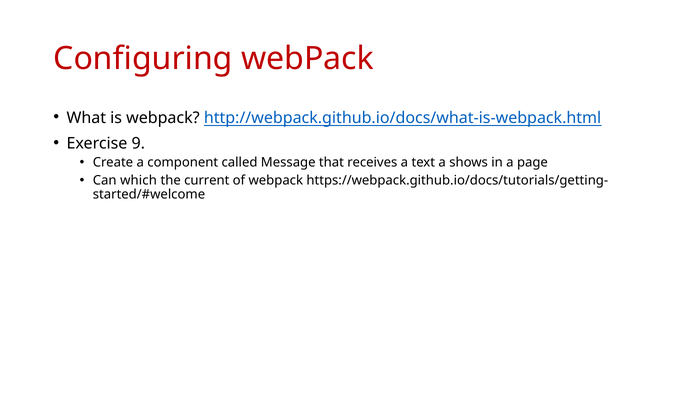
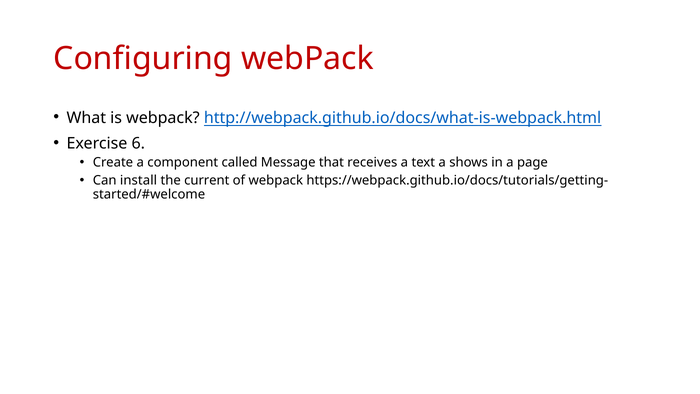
9: 9 -> 6 (138, 143)
which: which -> install (139, 180)
